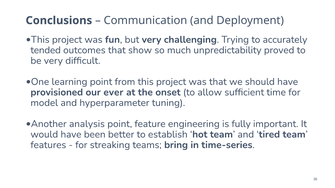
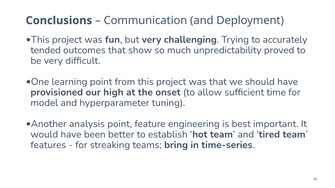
ever: ever -> high (113, 92)
fully: fully -> best (241, 124)
